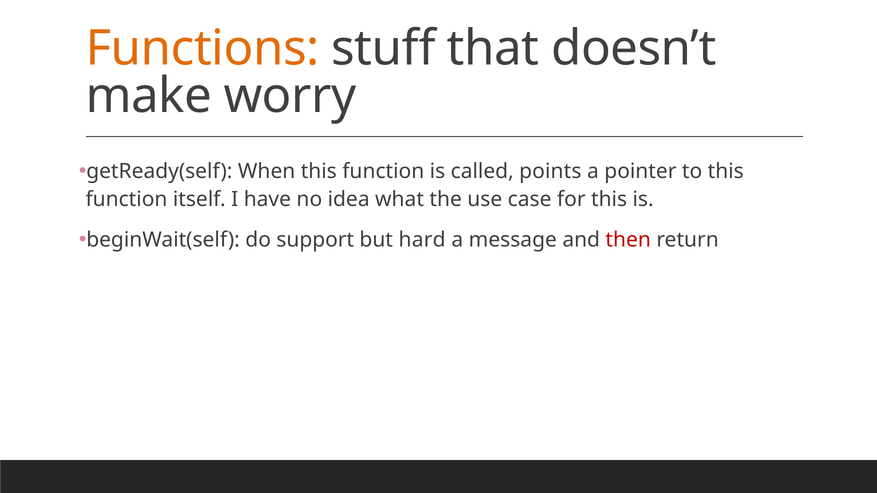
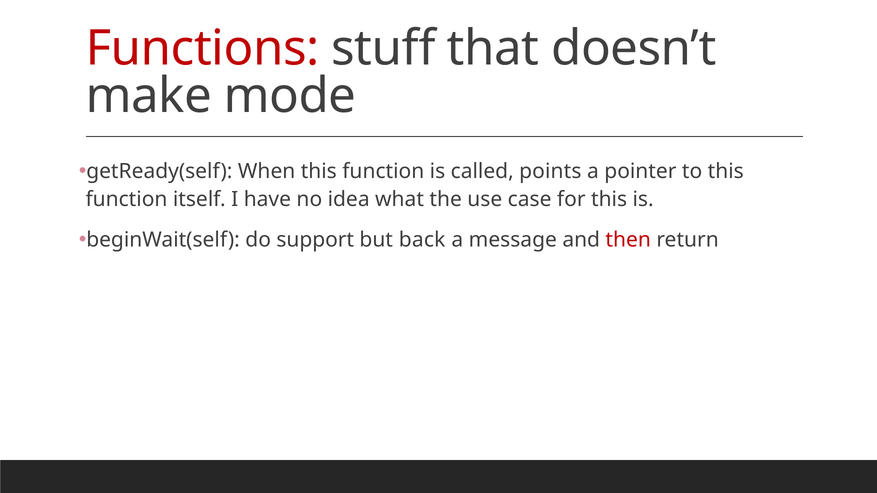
Functions colour: orange -> red (203, 49)
worry: worry -> mode (290, 96)
hard: hard -> back (422, 240)
